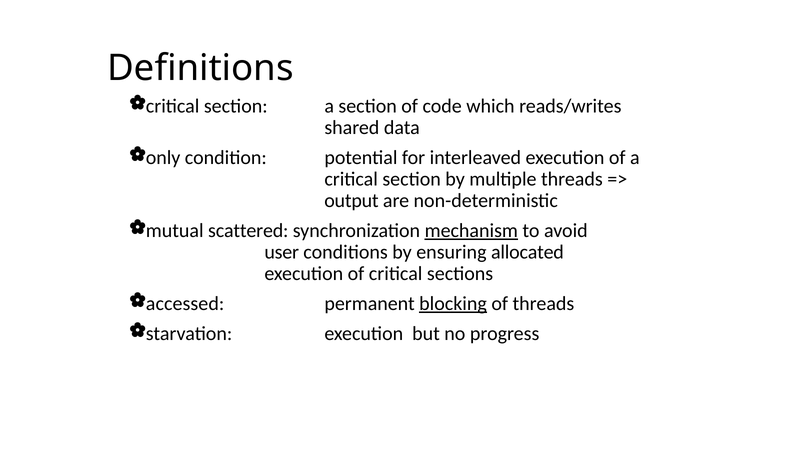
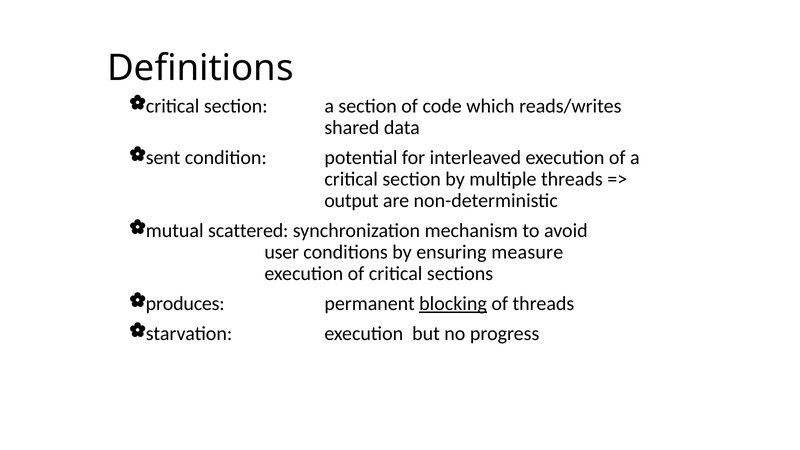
only: only -> sent (163, 157)
mechanism underline: present -> none (471, 231)
allocated: allocated -> measure (527, 252)
accessed: accessed -> produces (185, 304)
